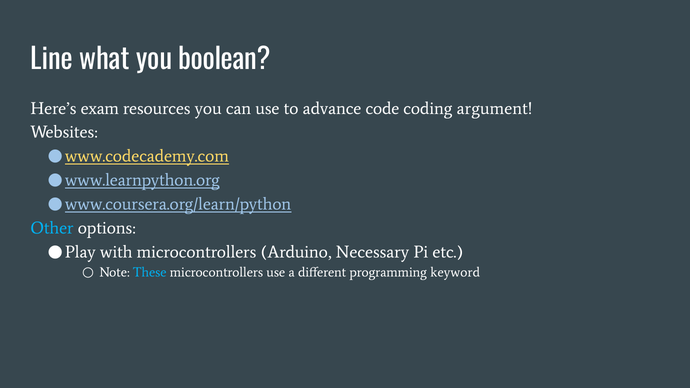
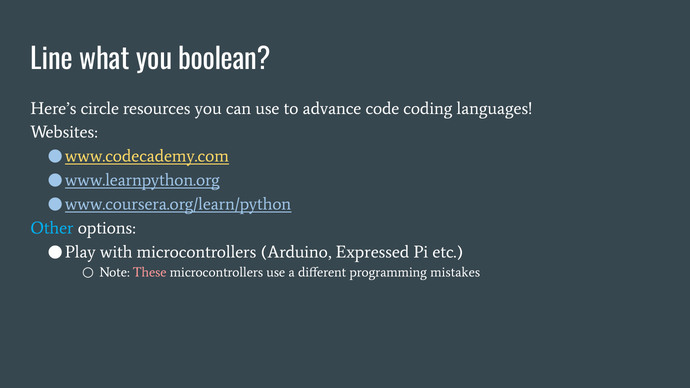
exam: exam -> circle (100, 109)
argument: argument -> languages (494, 109)
Necessary: Necessary -> Expressed (373, 252)
These colour: light blue -> pink (150, 273)
keyword: keyword -> mistakes (455, 273)
